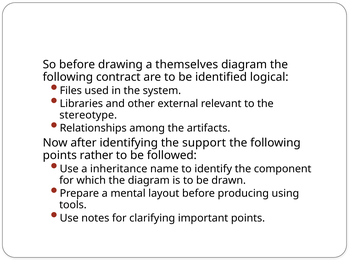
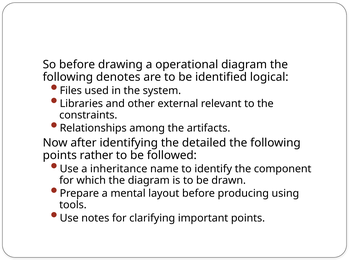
themselves: themselves -> operational (187, 65)
contract: contract -> denotes (118, 77)
stereotype: stereotype -> constraints (88, 115)
support: support -> detailed (204, 143)
